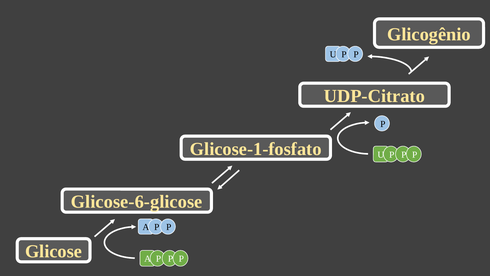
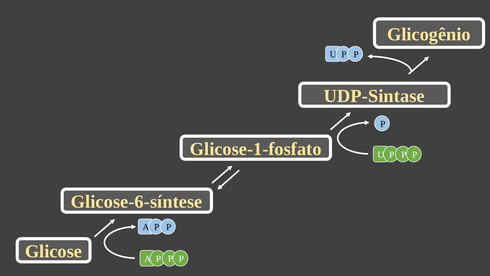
UDP-Citrato: UDP-Citrato -> UDP-Sintase (374, 96)
Glicose-6-glicose: Glicose-6-glicose -> Glicose-6-síntese (137, 202)
